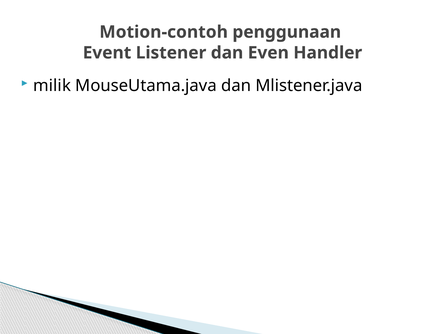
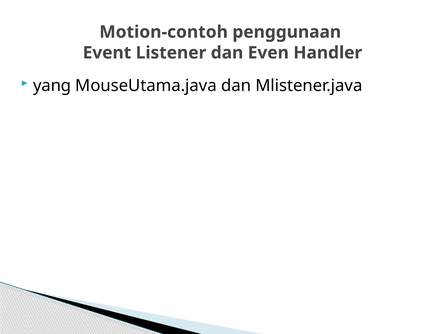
milik: milik -> yang (52, 85)
